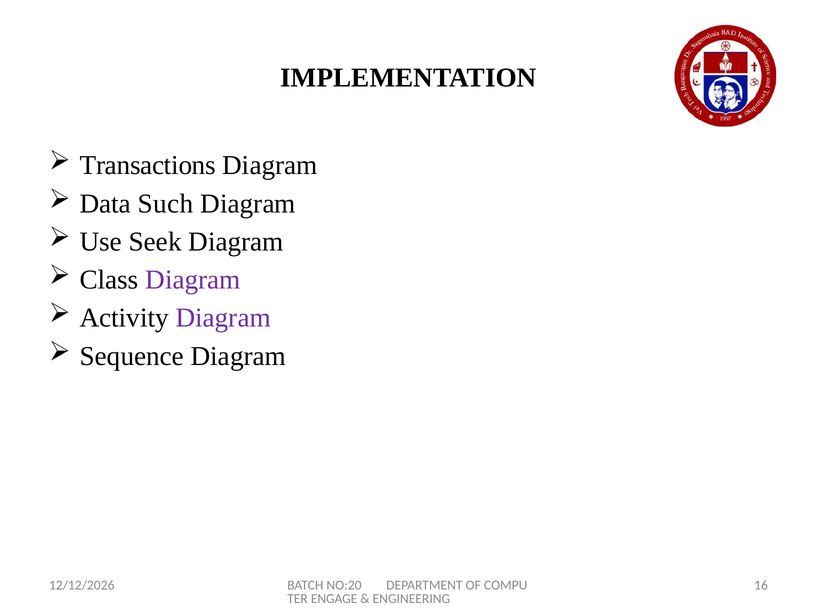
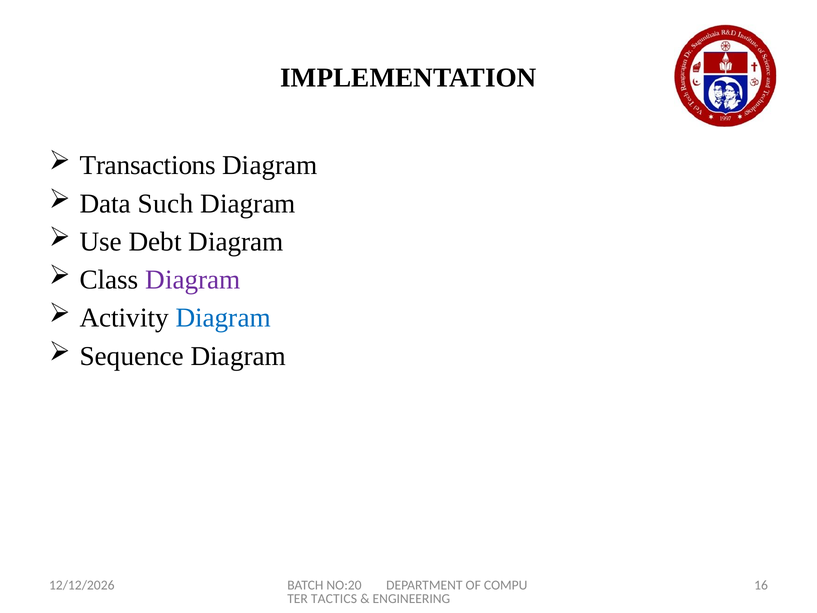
Seek: Seek -> Debt (155, 242)
Diagram colour: purple -> blue (223, 318)
ENGAGE: ENGAGE -> TACTICS (334, 599)
